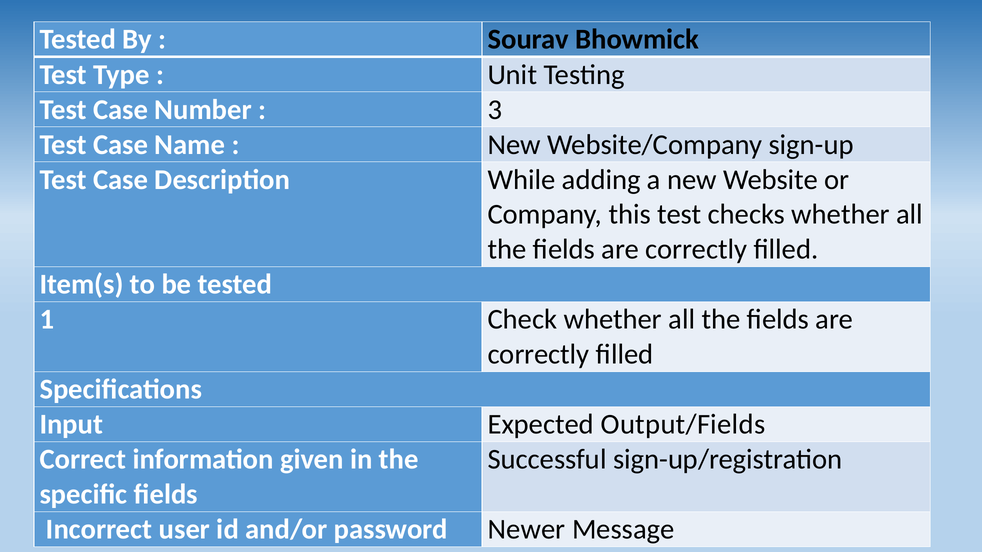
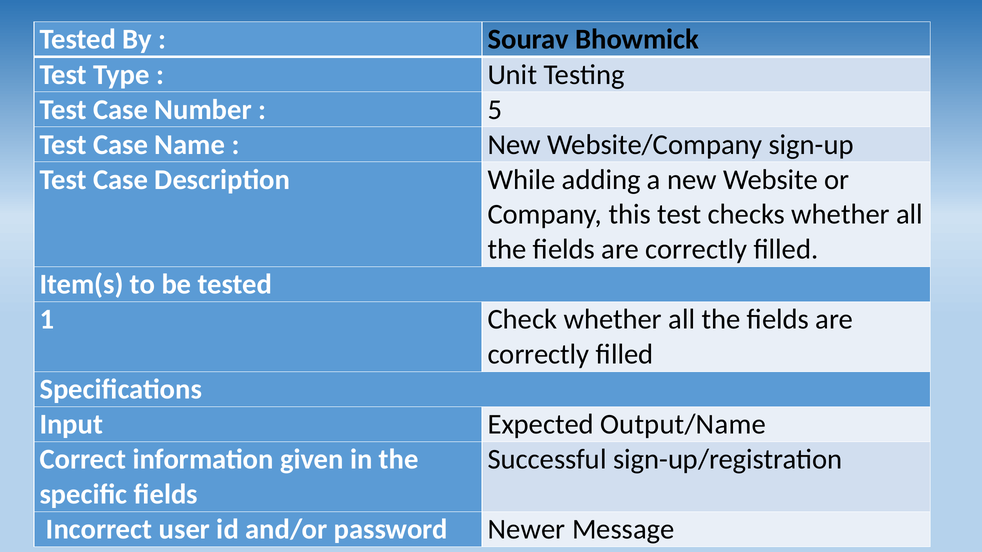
3: 3 -> 5 (495, 110)
Output/Fields: Output/Fields -> Output/Name (683, 425)
